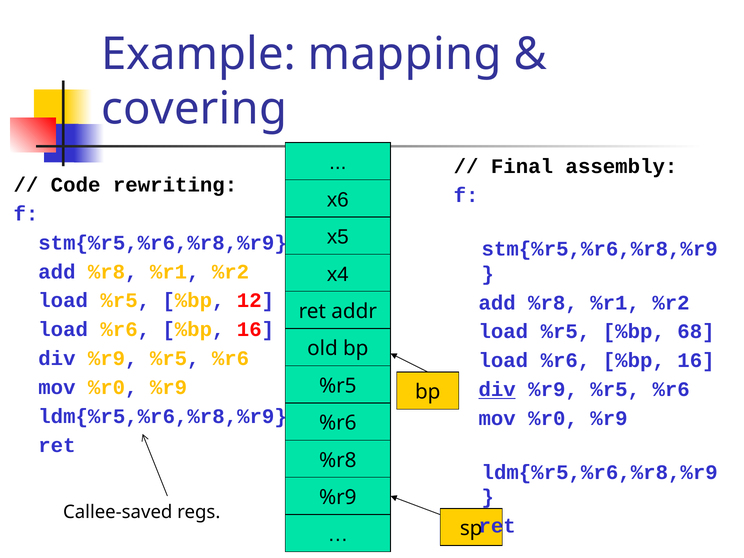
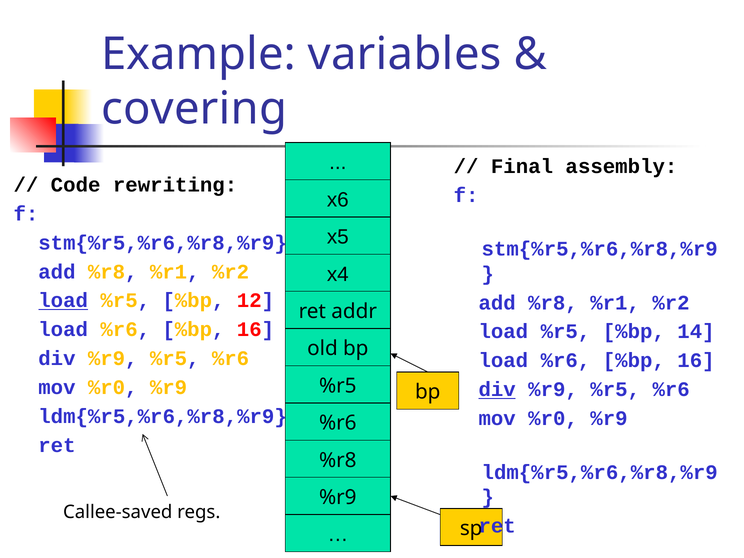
mapping: mapping -> variables (405, 54)
load underline: none -> present (63, 301)
68: 68 -> 14 (696, 332)
